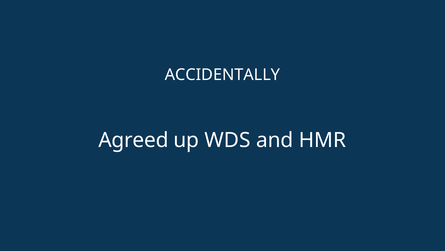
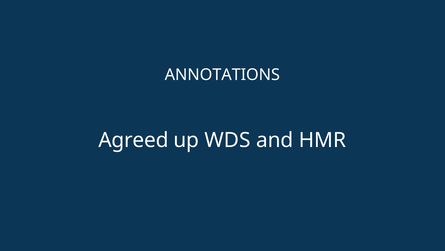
ACCIDENTALLY: ACCIDENTALLY -> ANNOTATIONS (223, 75)
